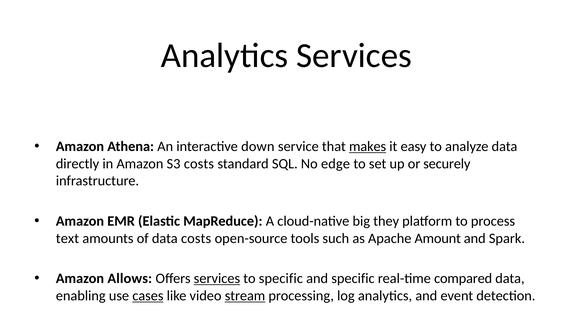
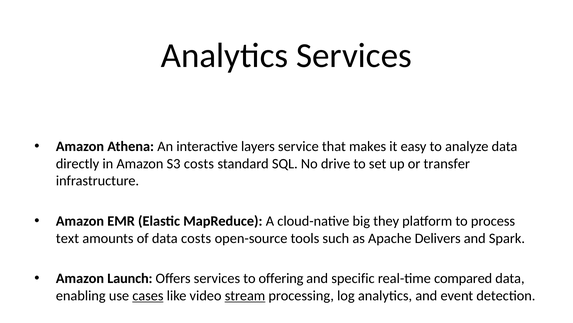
down: down -> layers (258, 146)
makes underline: present -> none (368, 146)
edge: edge -> drive (336, 163)
securely: securely -> transfer (447, 163)
Amount: Amount -> Delivers (438, 238)
Allows: Allows -> Launch (130, 278)
services underline: present -> none (217, 278)
to specific: specific -> offering (281, 278)
